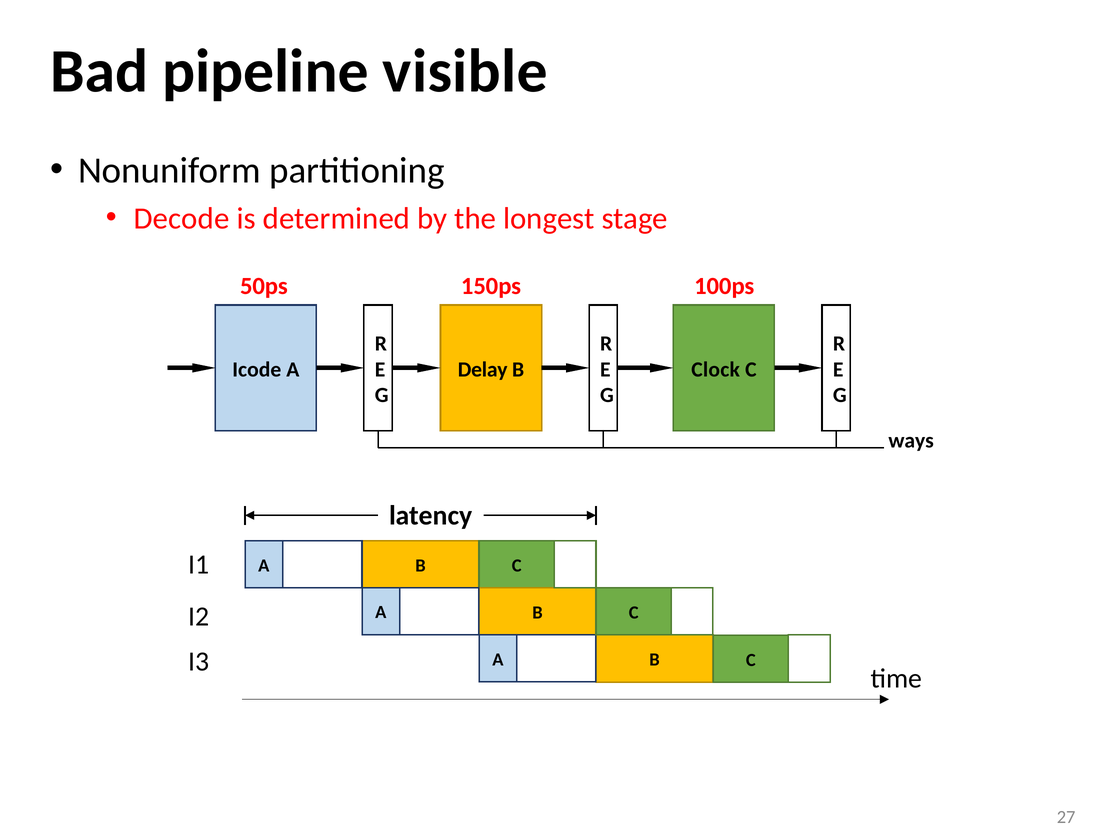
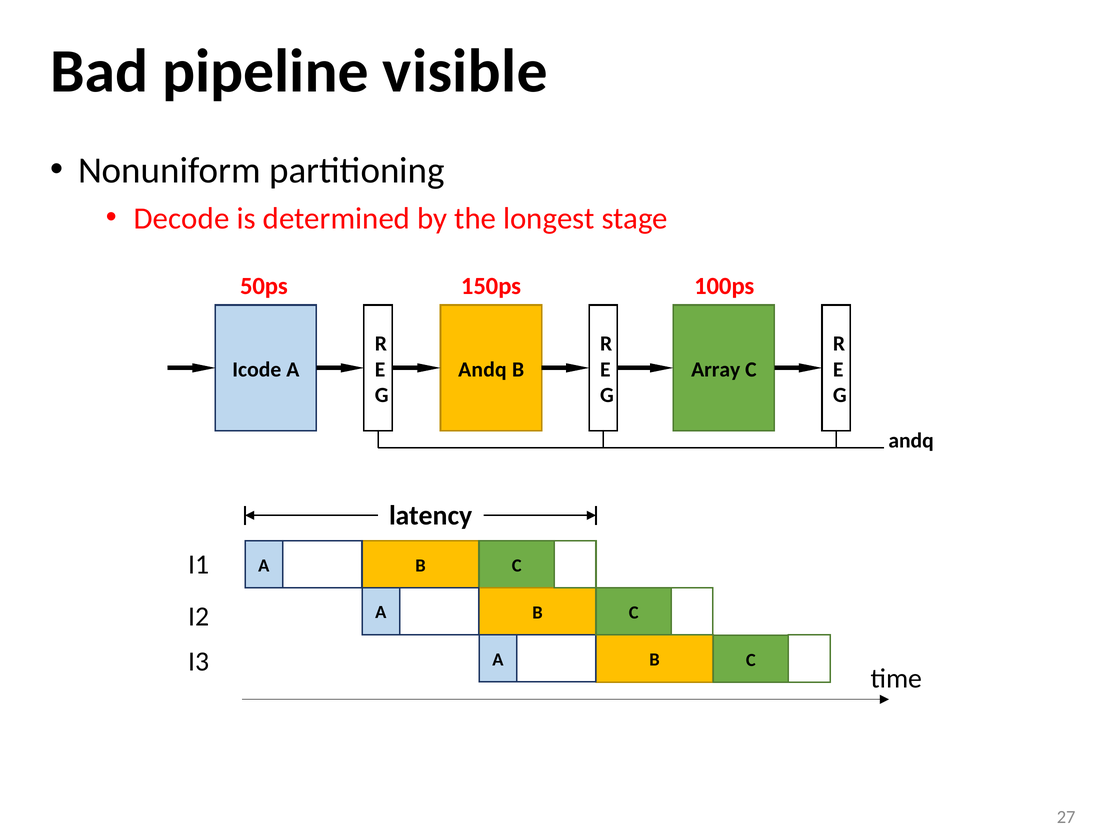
Delay: Delay -> Andq (482, 370)
Clock: Clock -> Array (716, 370)
ways: ways -> andq (911, 441)
